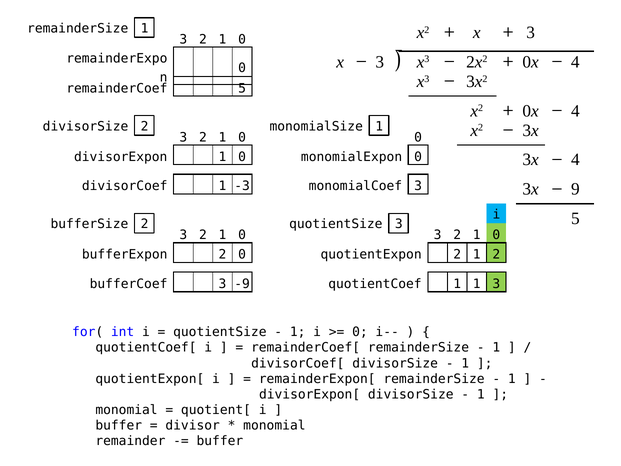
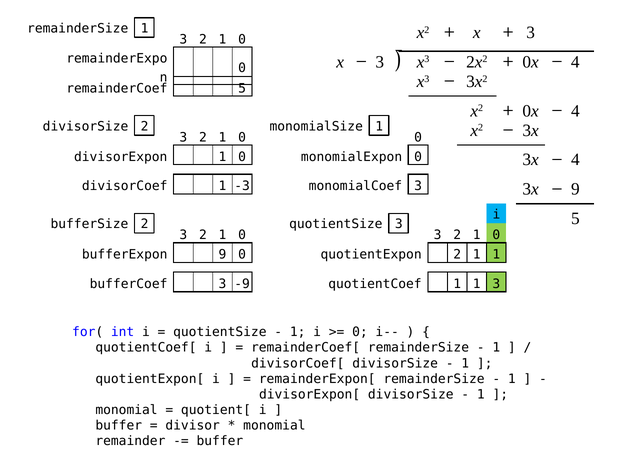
bufferExpon 2: 2 -> 9 (222, 255)
2 1 2: 2 -> 1 (496, 255)
